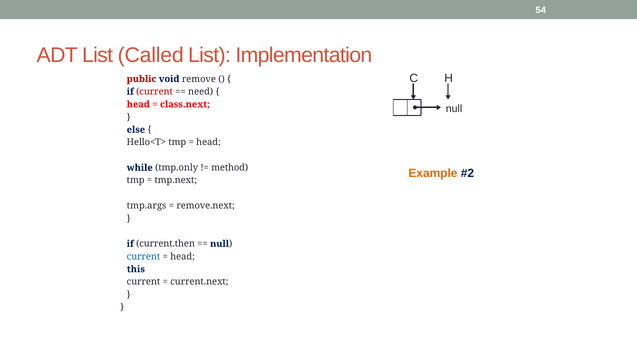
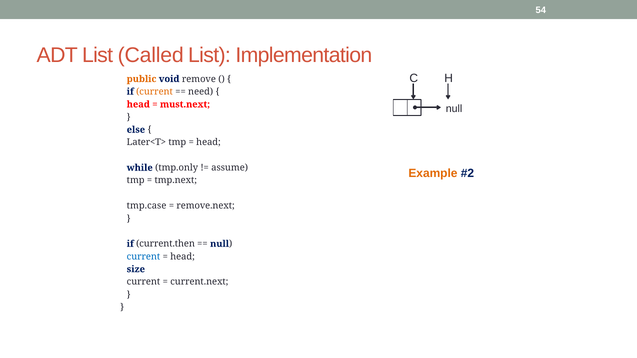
public colour: red -> orange (142, 79)
current colour: red -> orange (155, 92)
class.next: class.next -> must.next (185, 104)
Hello<T>: Hello<T> -> Later<T> (146, 142)
method: method -> assume (230, 168)
tmp.args: tmp.args -> tmp.case (147, 206)
this: this -> size (136, 269)
